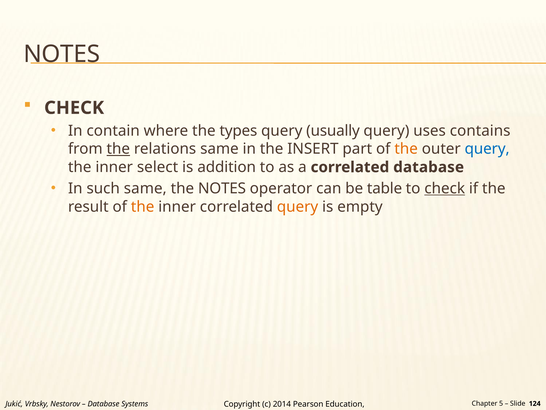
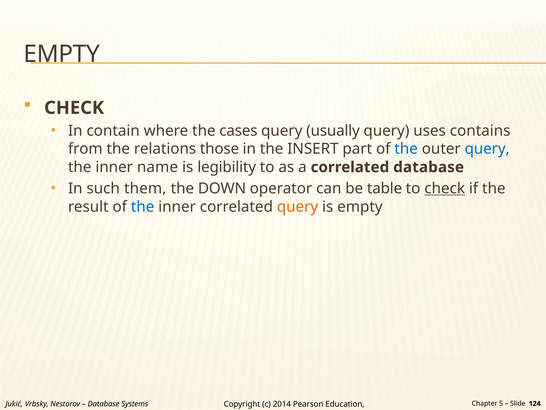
NOTES: NOTES -> EMPTY (62, 54)
types: types -> cases (238, 131)
the underline: present -> none (118, 149)
relations same: same -> those (220, 149)
the colour: orange -> blue (406, 149)
select: select -> name (158, 167)
addition: addition -> legibility (227, 167)
such same: same -> them (145, 188)
the NOTES: NOTES -> DOWN (222, 188)
the colour: orange -> blue (143, 206)
